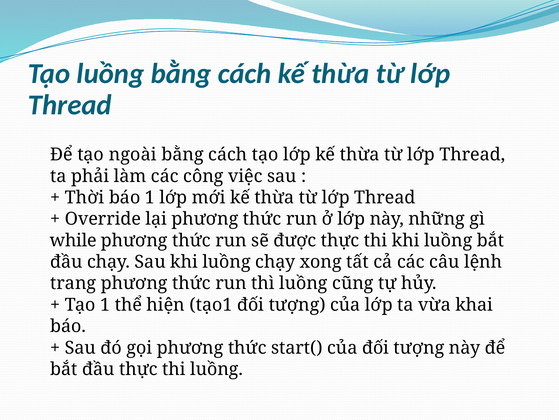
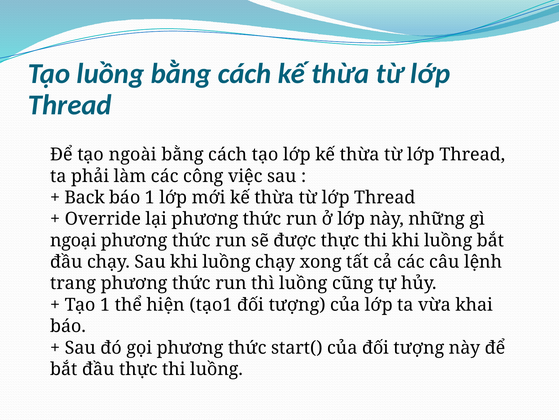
Thời: Thời -> Back (85, 197)
while: while -> ngoại (73, 240)
